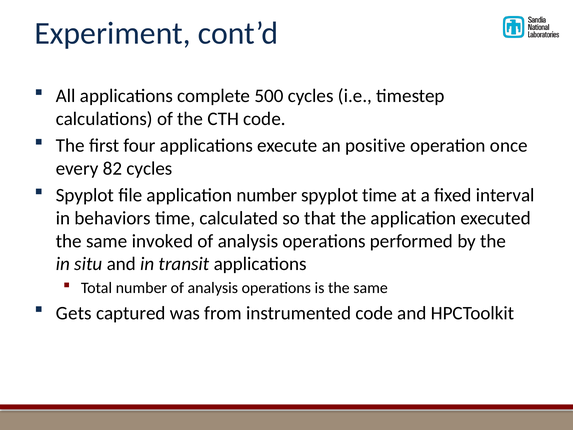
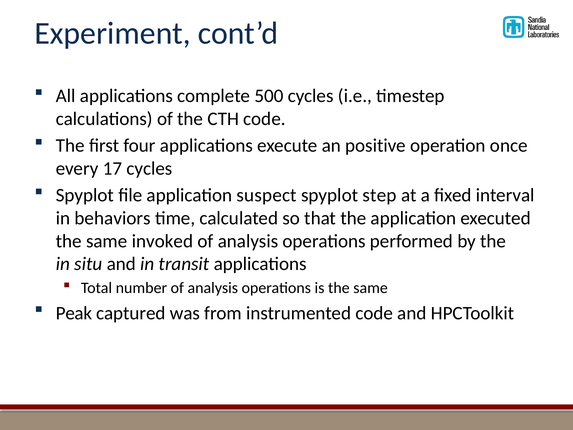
82: 82 -> 17 (113, 168)
application number: number -> suspect (267, 195)
spyplot time: time -> step (379, 195)
Gets: Gets -> Peak (74, 313)
